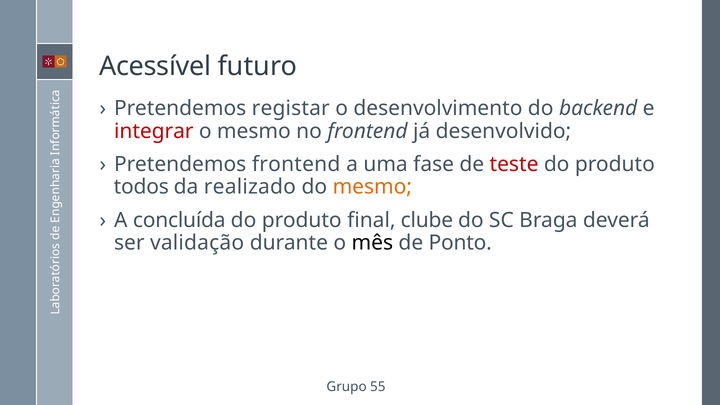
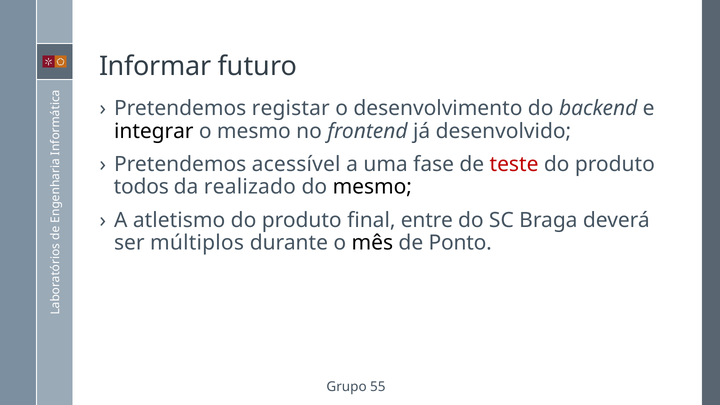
Acessível: Acessível -> Informar (155, 66)
integrar colour: red -> black (154, 131)
Pretendemos frontend: frontend -> acessível (296, 164)
mesmo colour: orange -> black (372, 187)
concluída: concluída -> atletismo (179, 220)
clube: clube -> entre (427, 220)
validação: validação -> múltiplos (197, 243)
